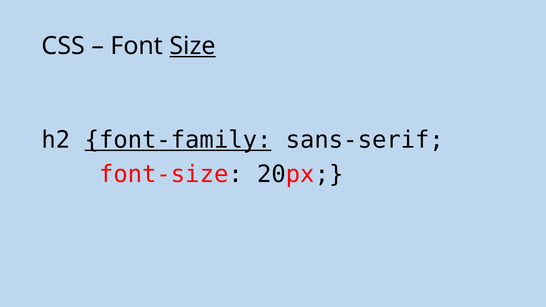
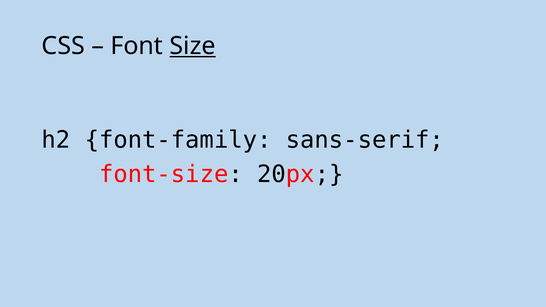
font-family underline: present -> none (178, 140)
